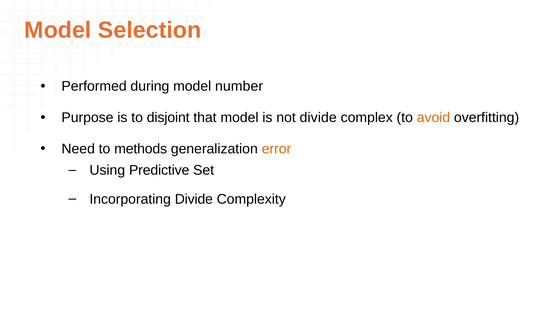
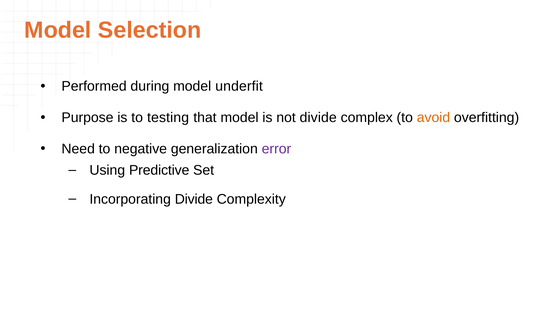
number: number -> underfit (239, 86)
disjoint: disjoint -> testing (168, 118)
methods: methods -> negative (141, 149)
error colour: orange -> purple (276, 149)
